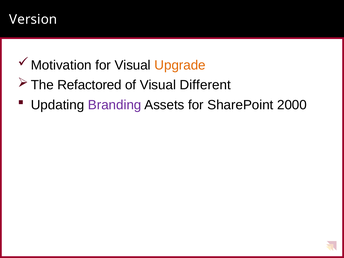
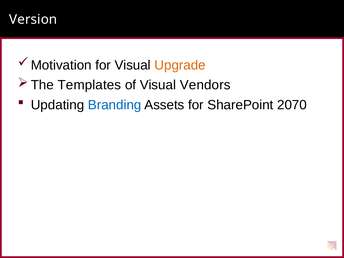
Refactored: Refactored -> Templates (89, 85)
Different: Different -> Vendors (205, 85)
Branding colour: purple -> blue (115, 105)
2000: 2000 -> 2070 (292, 105)
